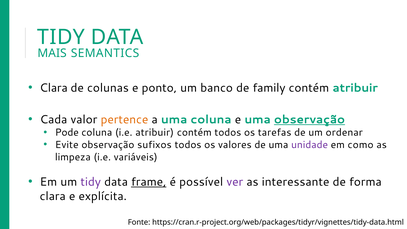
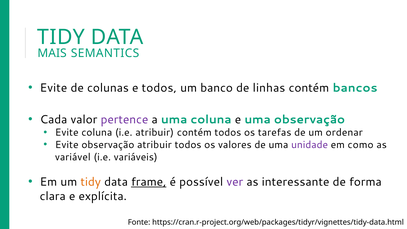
Clara: Clara -> Evite (53, 88)
e ponto: ponto -> todos (159, 88)
family: family -> linhas (269, 88)
contém atribuir: atribuir -> bancos (355, 88)
pertence colour: orange -> purple (124, 119)
observação underline: present -> none (310, 119)
Pode: Pode -> Evite (67, 133)
observação sufixos: sufixos -> atribuir (154, 145)
limpeza: limpeza -> variável (73, 157)
tidy colour: purple -> orange (91, 182)
